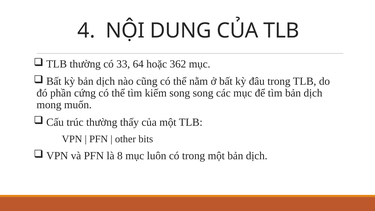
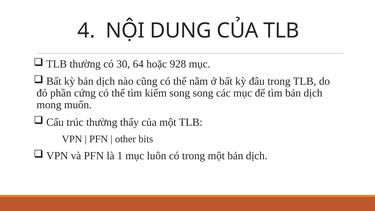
33: 33 -> 30 (123, 64)
362: 362 -> 928 (178, 64)
8: 8 -> 1 (120, 156)
